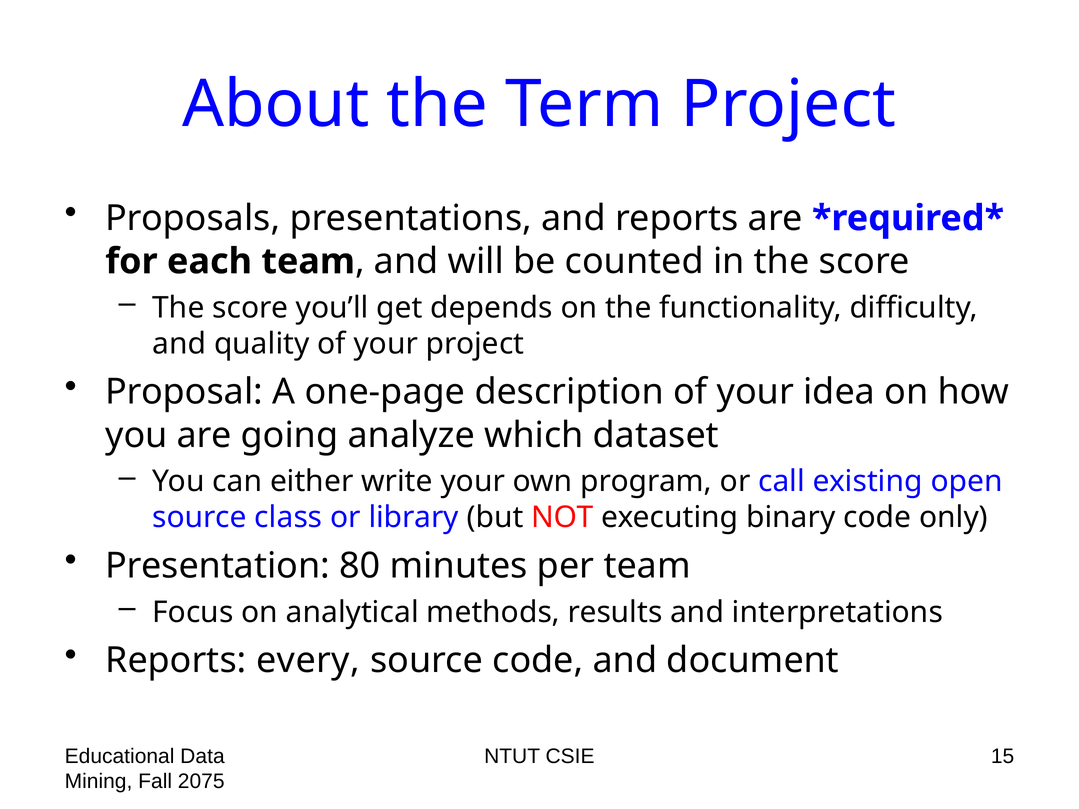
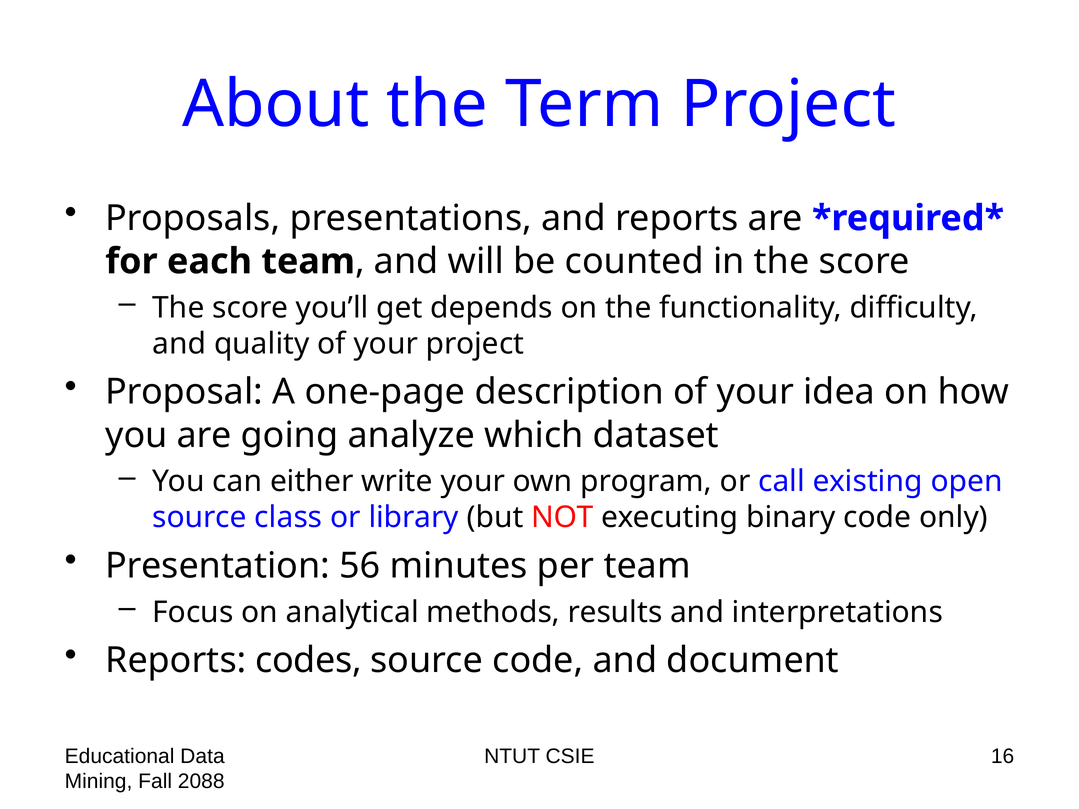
80: 80 -> 56 (360, 566)
every: every -> codes (308, 661)
15: 15 -> 16 (1003, 756)
2075: 2075 -> 2088 (201, 782)
